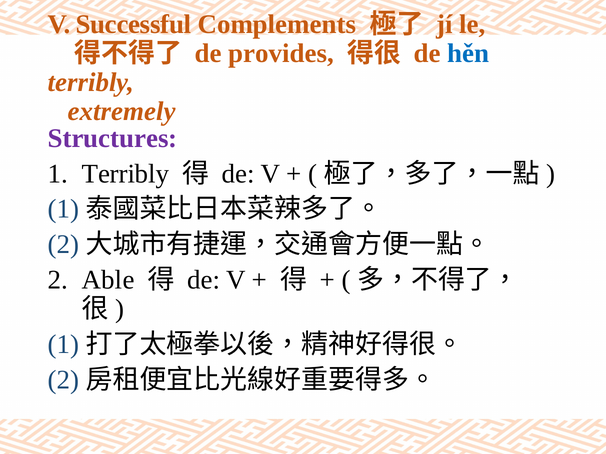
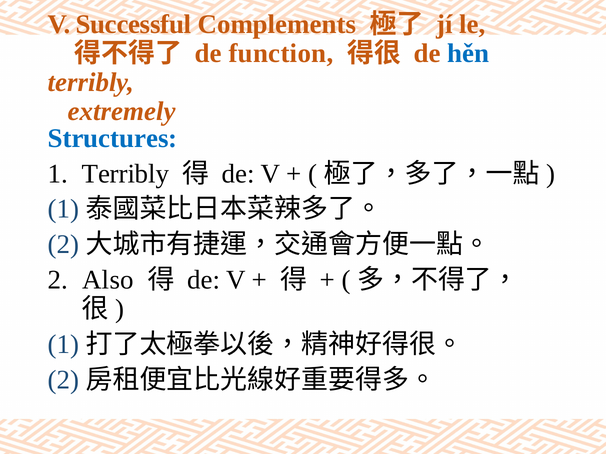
provides: provides -> function (281, 53)
Structures colour: purple -> blue (113, 138)
Able: Able -> Also (108, 280)
